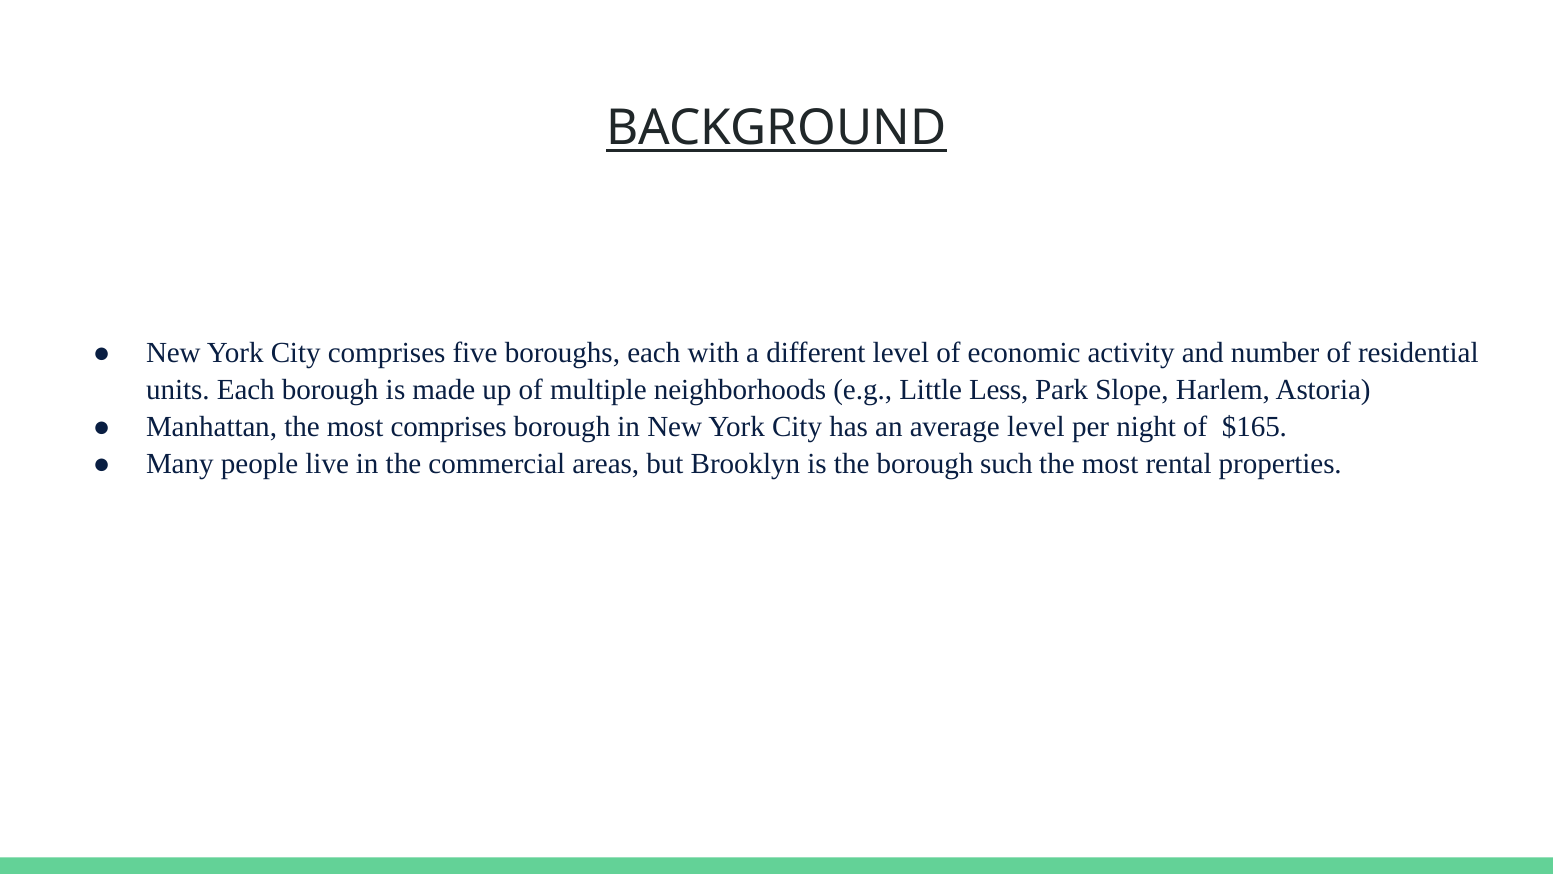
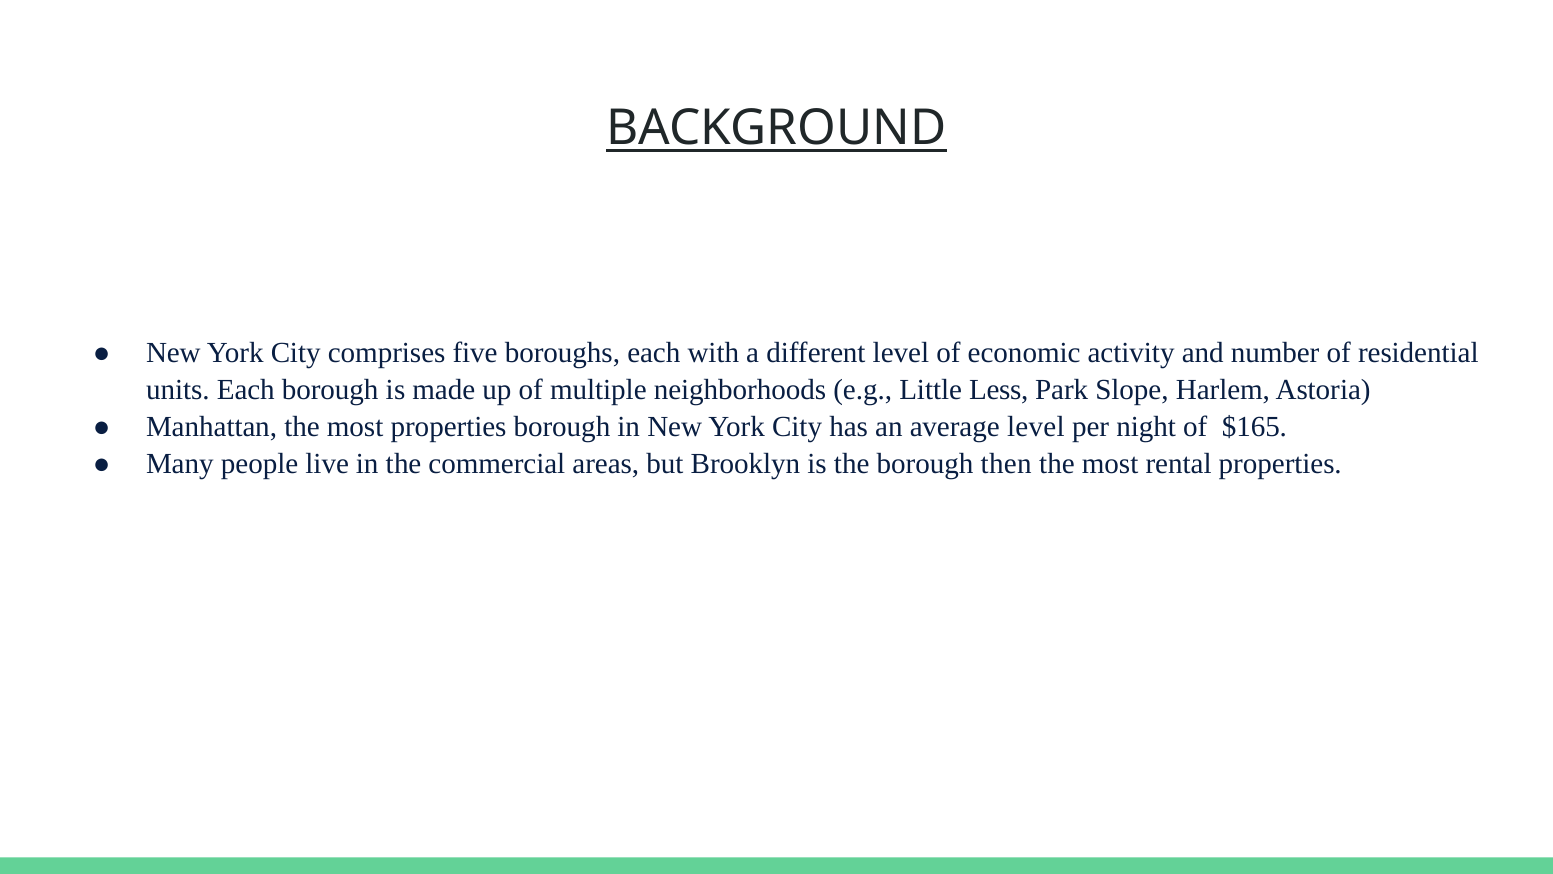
most comprises: comprises -> properties (449, 427)
such: such -> then (1006, 464)
